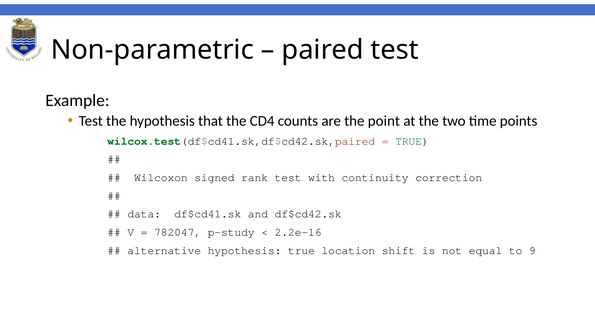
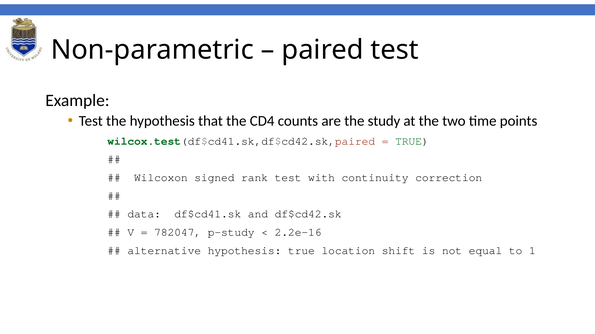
point: point -> study (384, 121)
9: 9 -> 1 (532, 251)
